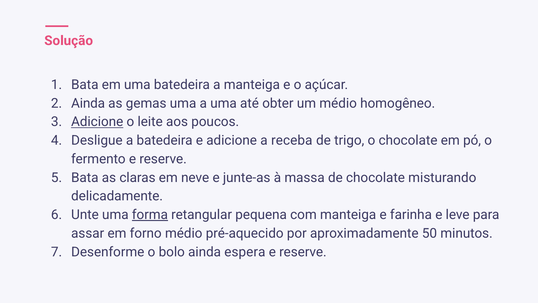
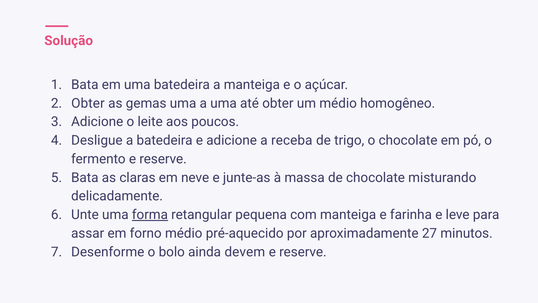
Ainda: Ainda -> Obter (88, 103)
Adicione underline: present -> none (97, 122)
50: 50 -> 27 (429, 233)
espera: espera -> devem (245, 252)
